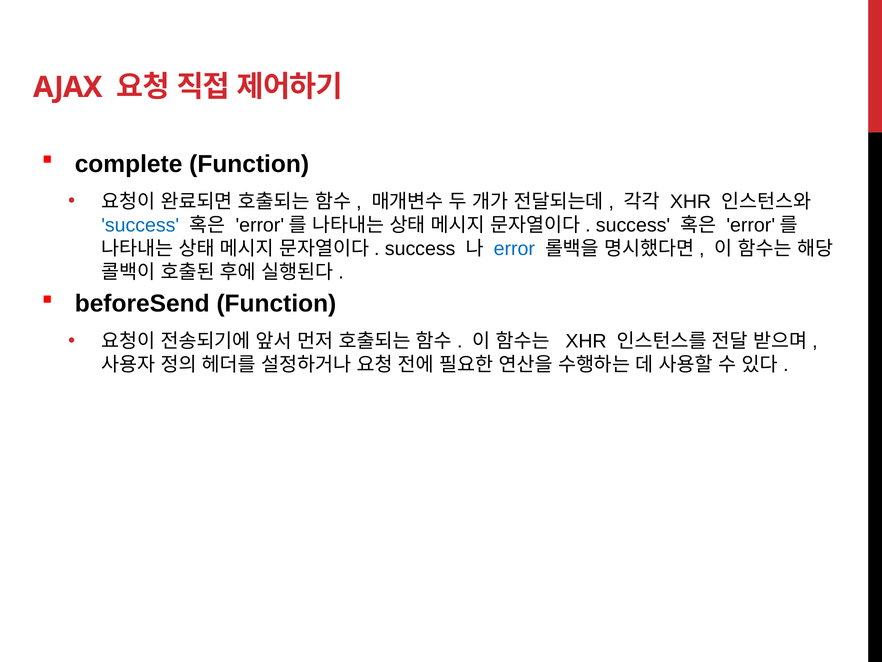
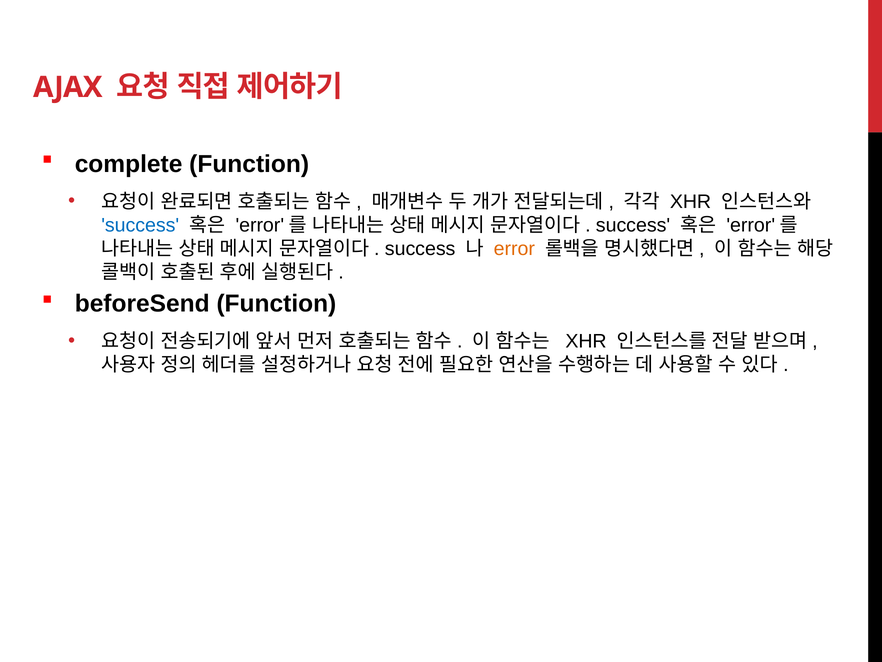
error colour: blue -> orange (514, 248)
